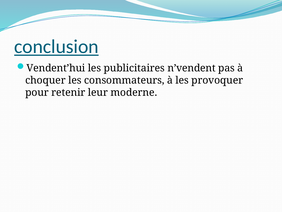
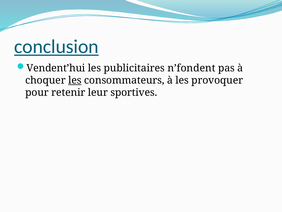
n’vendent: n’vendent -> n’fondent (191, 68)
les underline: none -> present (75, 80)
moderne: moderne -> sportives (134, 92)
